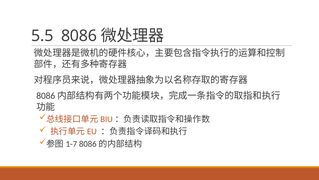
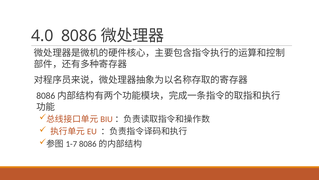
5.5: 5.5 -> 4.0 (42, 36)
